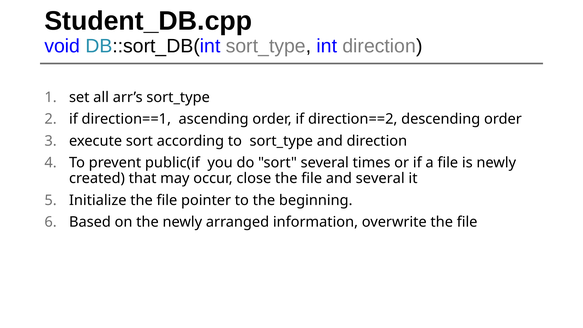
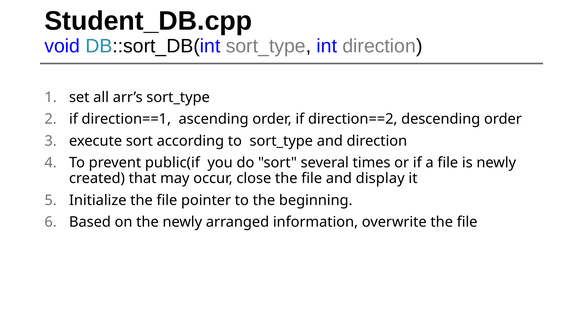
and several: several -> display (380, 178)
